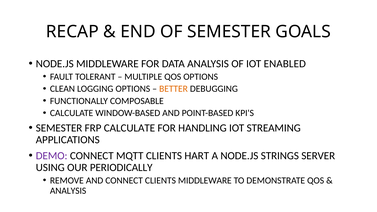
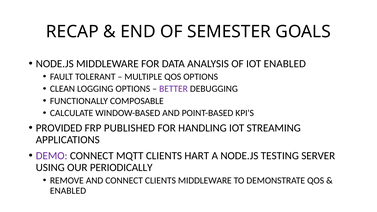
BETTER colour: orange -> purple (173, 89)
SEMESTER: SEMESTER -> PROVIDED (59, 128)
FRP CALCULATE: CALCULATE -> PUBLISHED (129, 128)
STRINGS: STRINGS -> TESTING (280, 156)
ANALYSIS: ANALYSIS -> ENABLED (68, 191)
